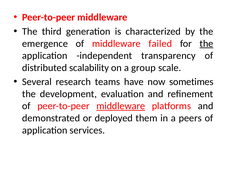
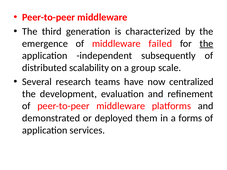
transparency: transparency -> subsequently (168, 56)
sometimes: sometimes -> centralized (191, 82)
middleware underline: present -> none (121, 106)
peers: peers -> forms (190, 118)
